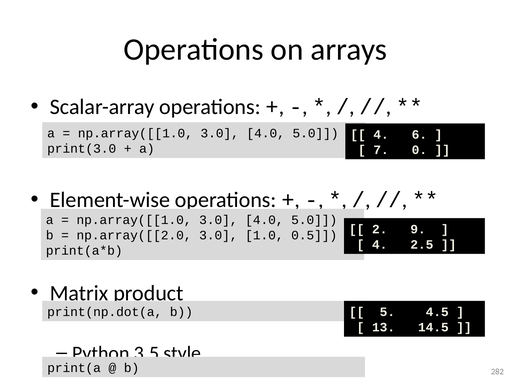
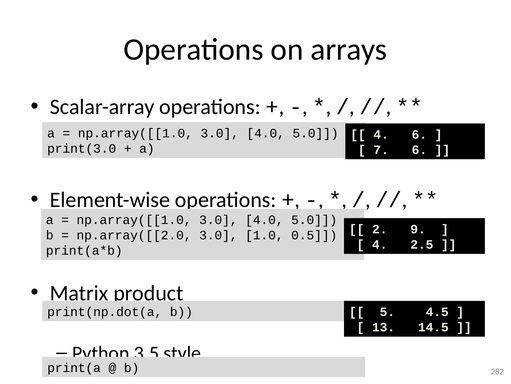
7 0: 0 -> 6 (419, 150)
